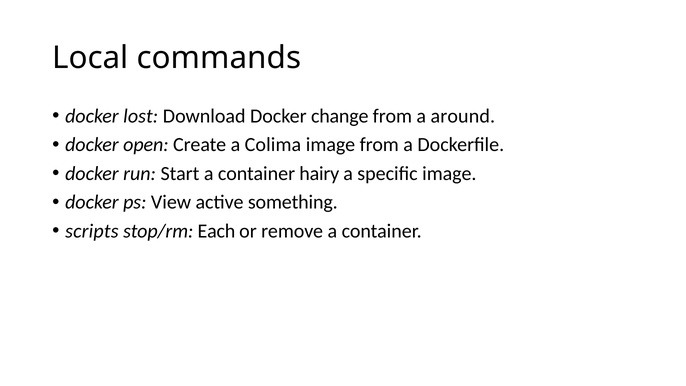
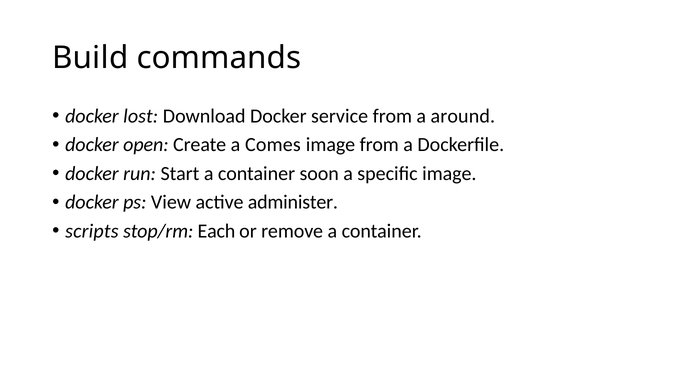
Local: Local -> Build (90, 58)
change: change -> service (340, 116)
Colima: Colima -> Comes (273, 145)
hairy: hairy -> soon (319, 173)
something: something -> administer (293, 202)
